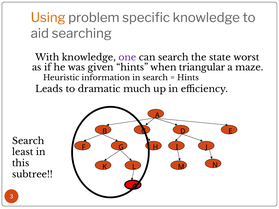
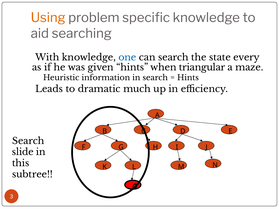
one colour: purple -> blue (127, 58)
worst: worst -> every (246, 58)
least: least -> slide (23, 152)
